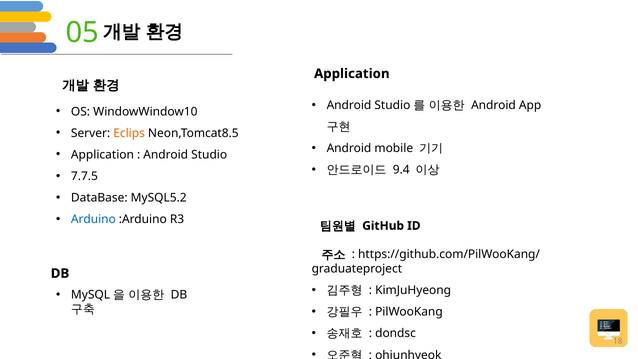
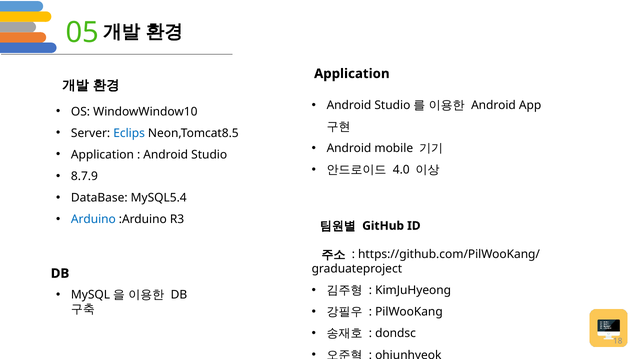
Eclips colour: orange -> blue (129, 133)
9.4: 9.4 -> 4.0 (401, 170)
7.7.5: 7.7.5 -> 8.7.9 (84, 176)
MySQL5.2: MySQL5.2 -> MySQL5.4 (159, 198)
